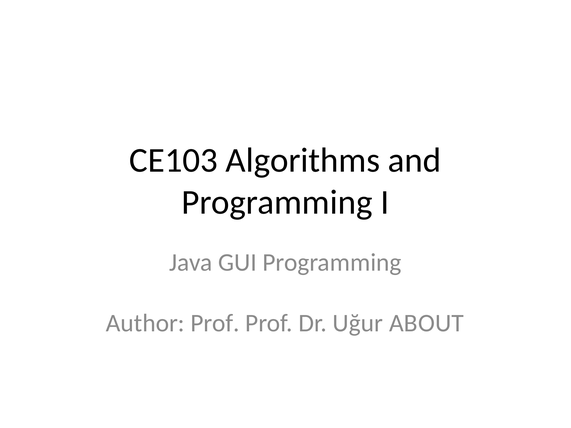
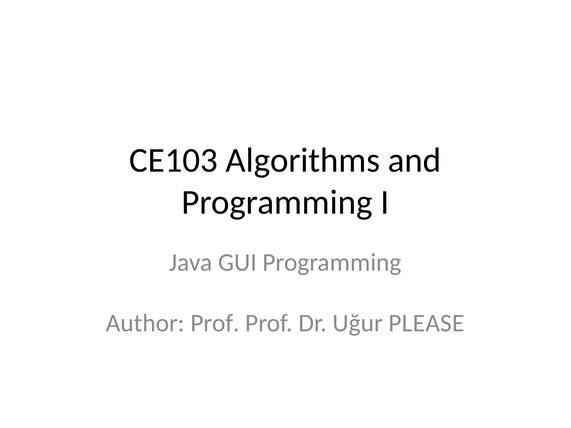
ABOUT: ABOUT -> PLEASE (427, 323)
